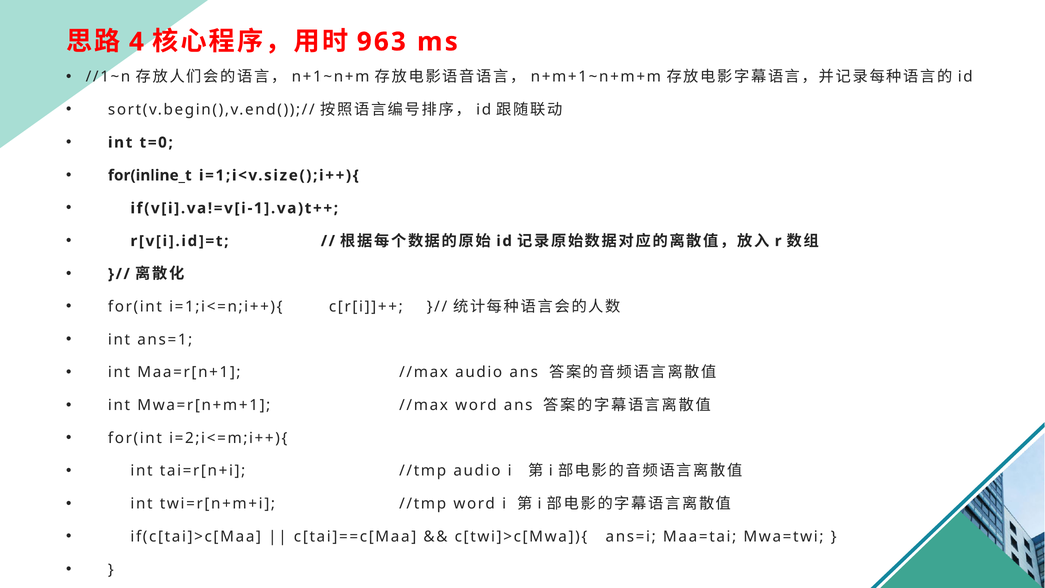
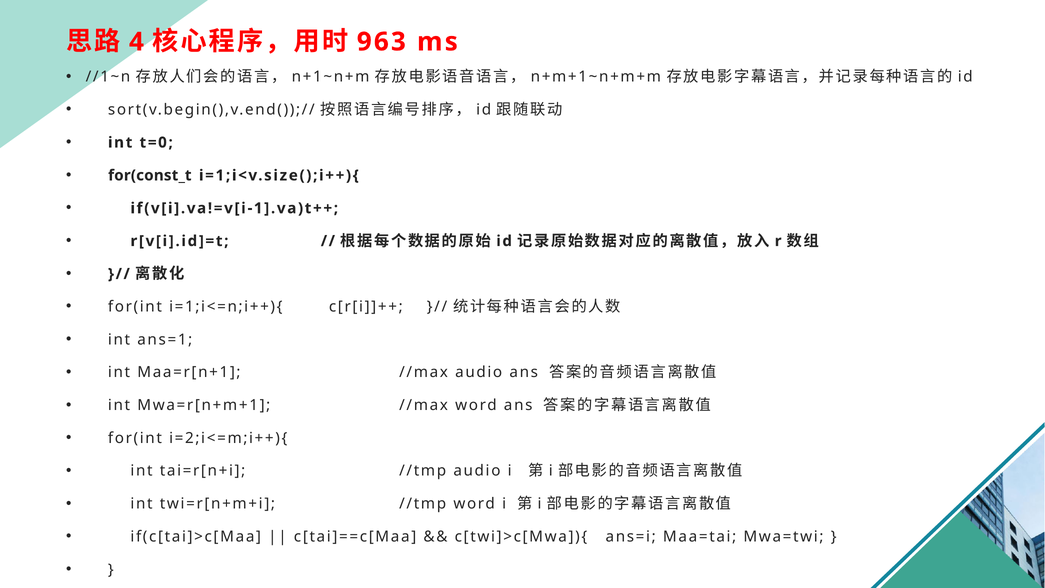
for(inline_t: for(inline_t -> for(const_t (150, 175)
